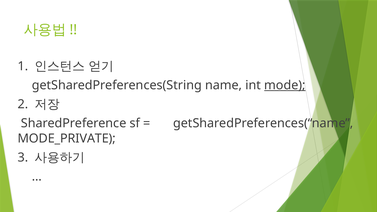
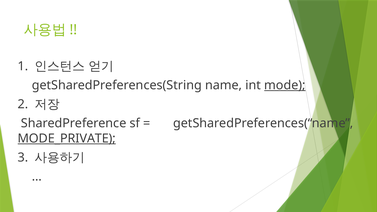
MODE_PRIVATE underline: none -> present (67, 138)
